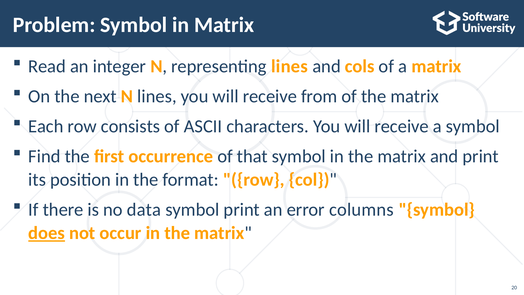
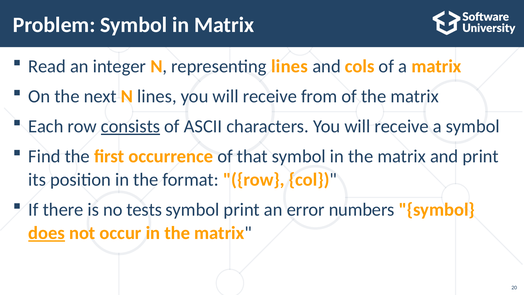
consists underline: none -> present (131, 126)
data: data -> tests (144, 209)
columns: columns -> numbers (362, 209)
